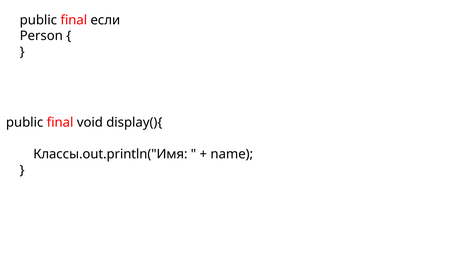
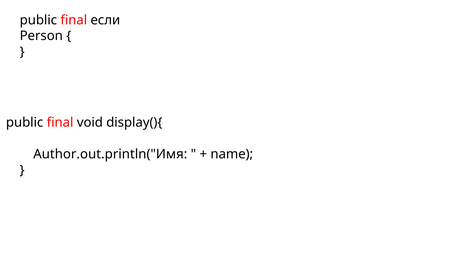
Классы.out.println("Имя: Классы.out.println("Имя -> Author.out.println("Имя (110, 154)
